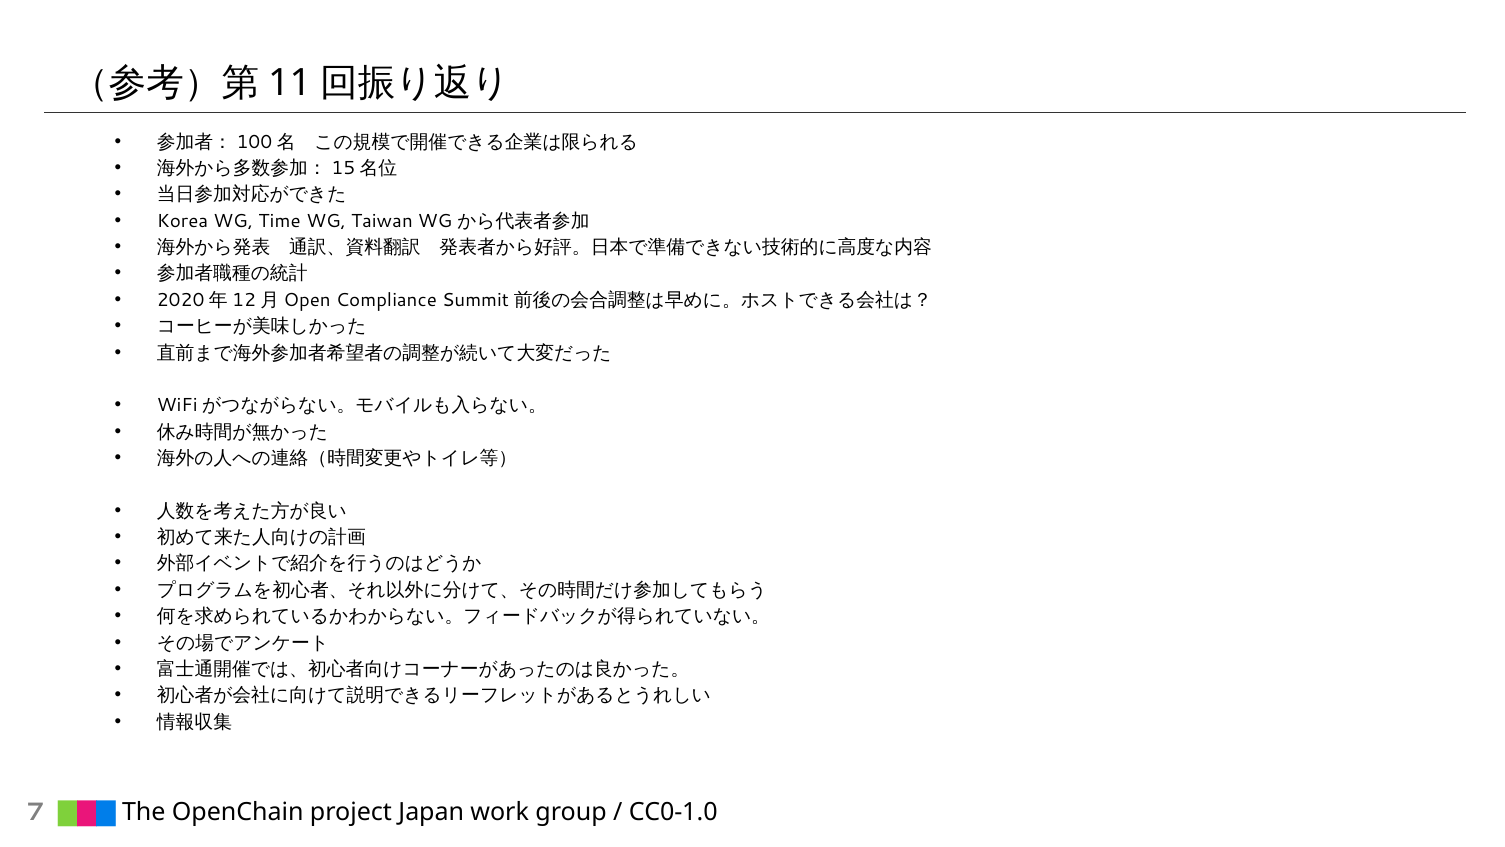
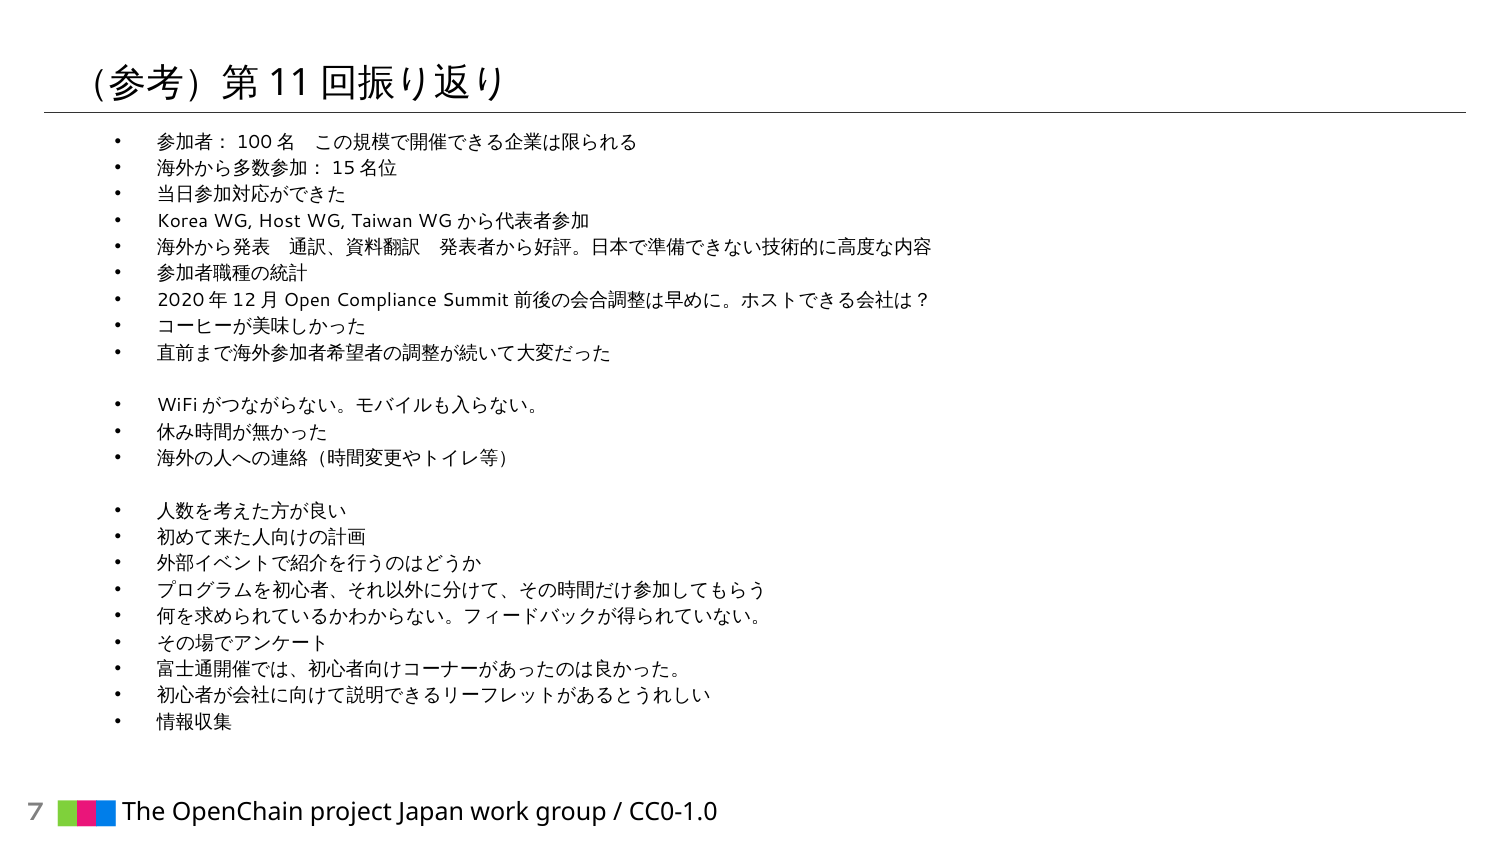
Time: Time -> Host (280, 221)
